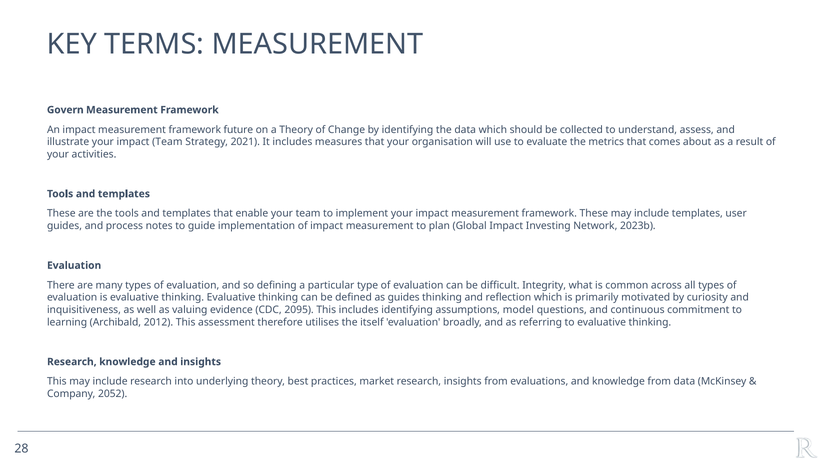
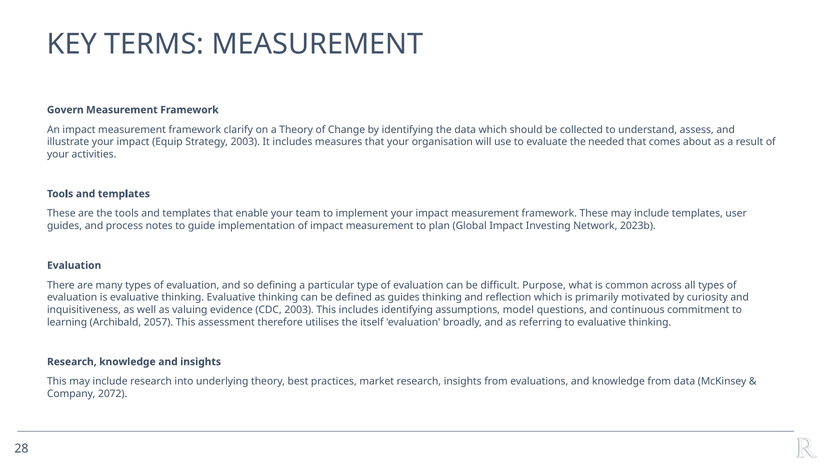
future: future -> clarify (238, 130)
impact Team: Team -> Equip (167, 142)
Strategy 2021: 2021 -> 2003 (245, 142)
metrics: metrics -> needed (606, 142)
Integrity: Integrity -> Purpose (544, 285)
CDC 2095: 2095 -> 2003 (299, 310)
2012: 2012 -> 2057 (158, 322)
2052: 2052 -> 2072 (113, 394)
